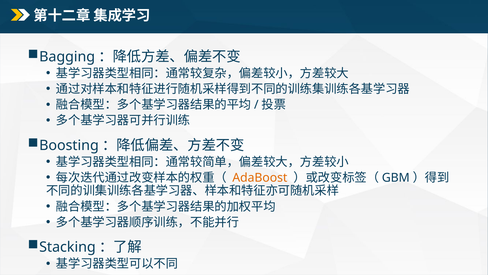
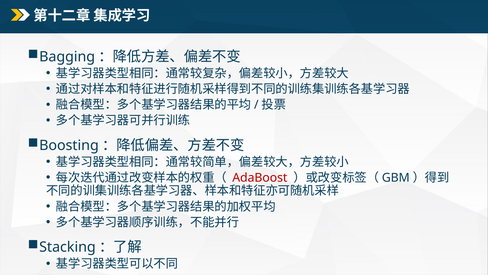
AdaBoost colour: orange -> red (260, 177)
